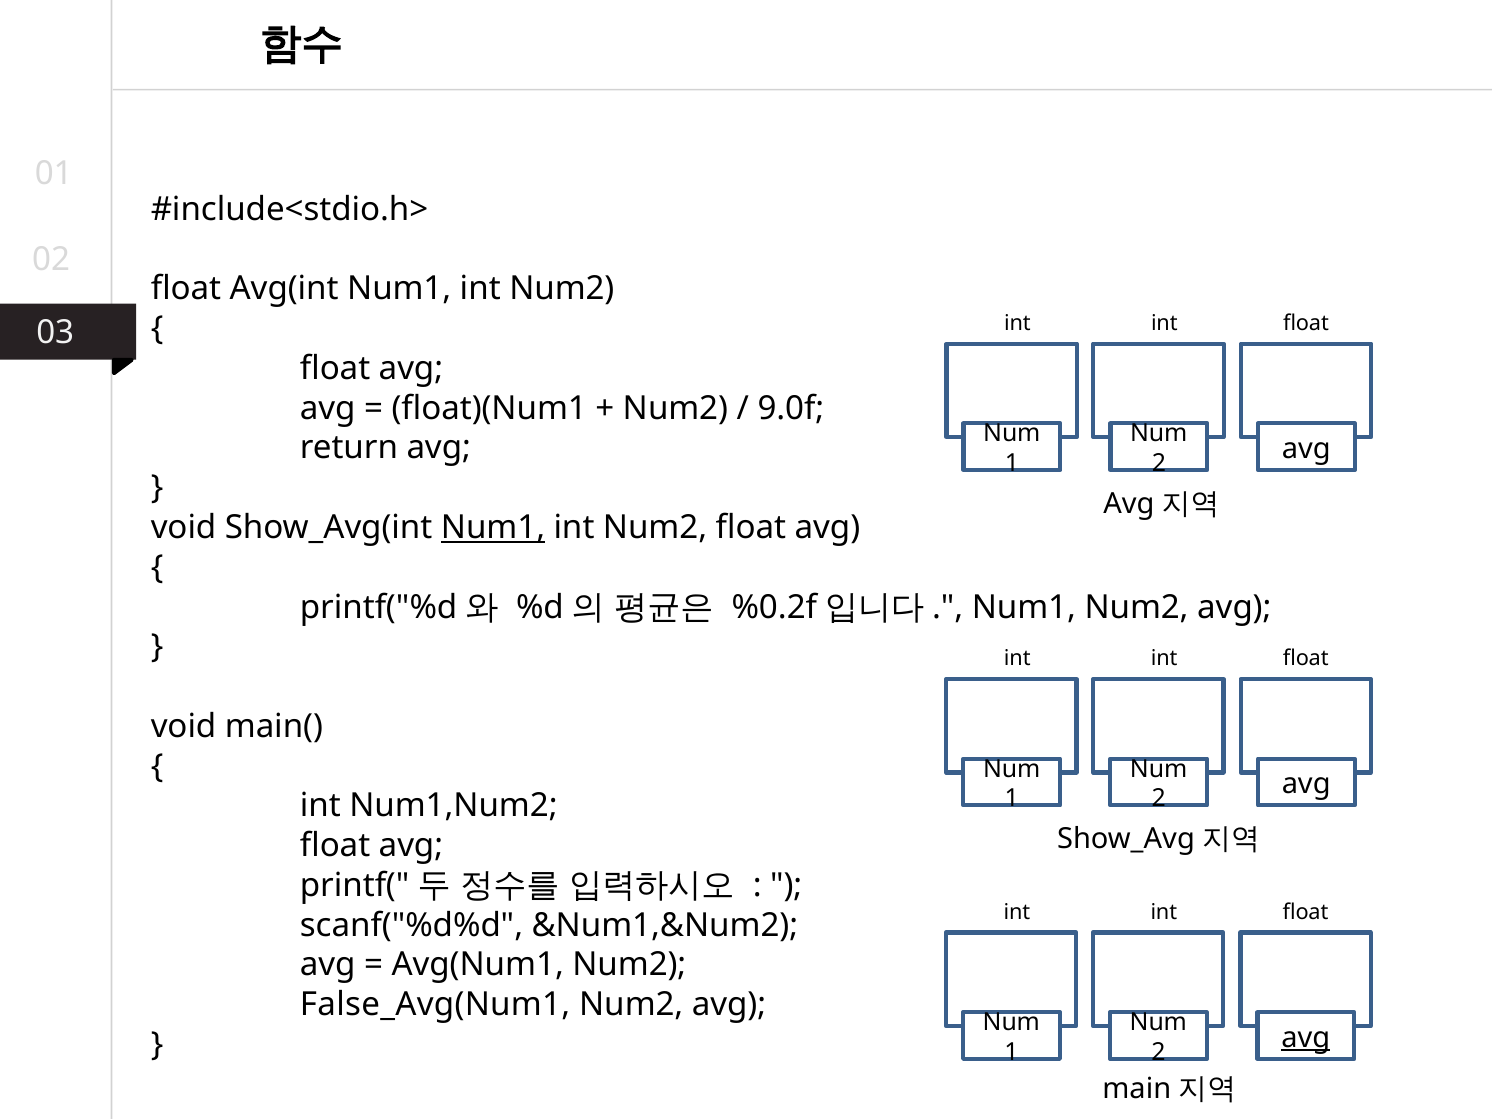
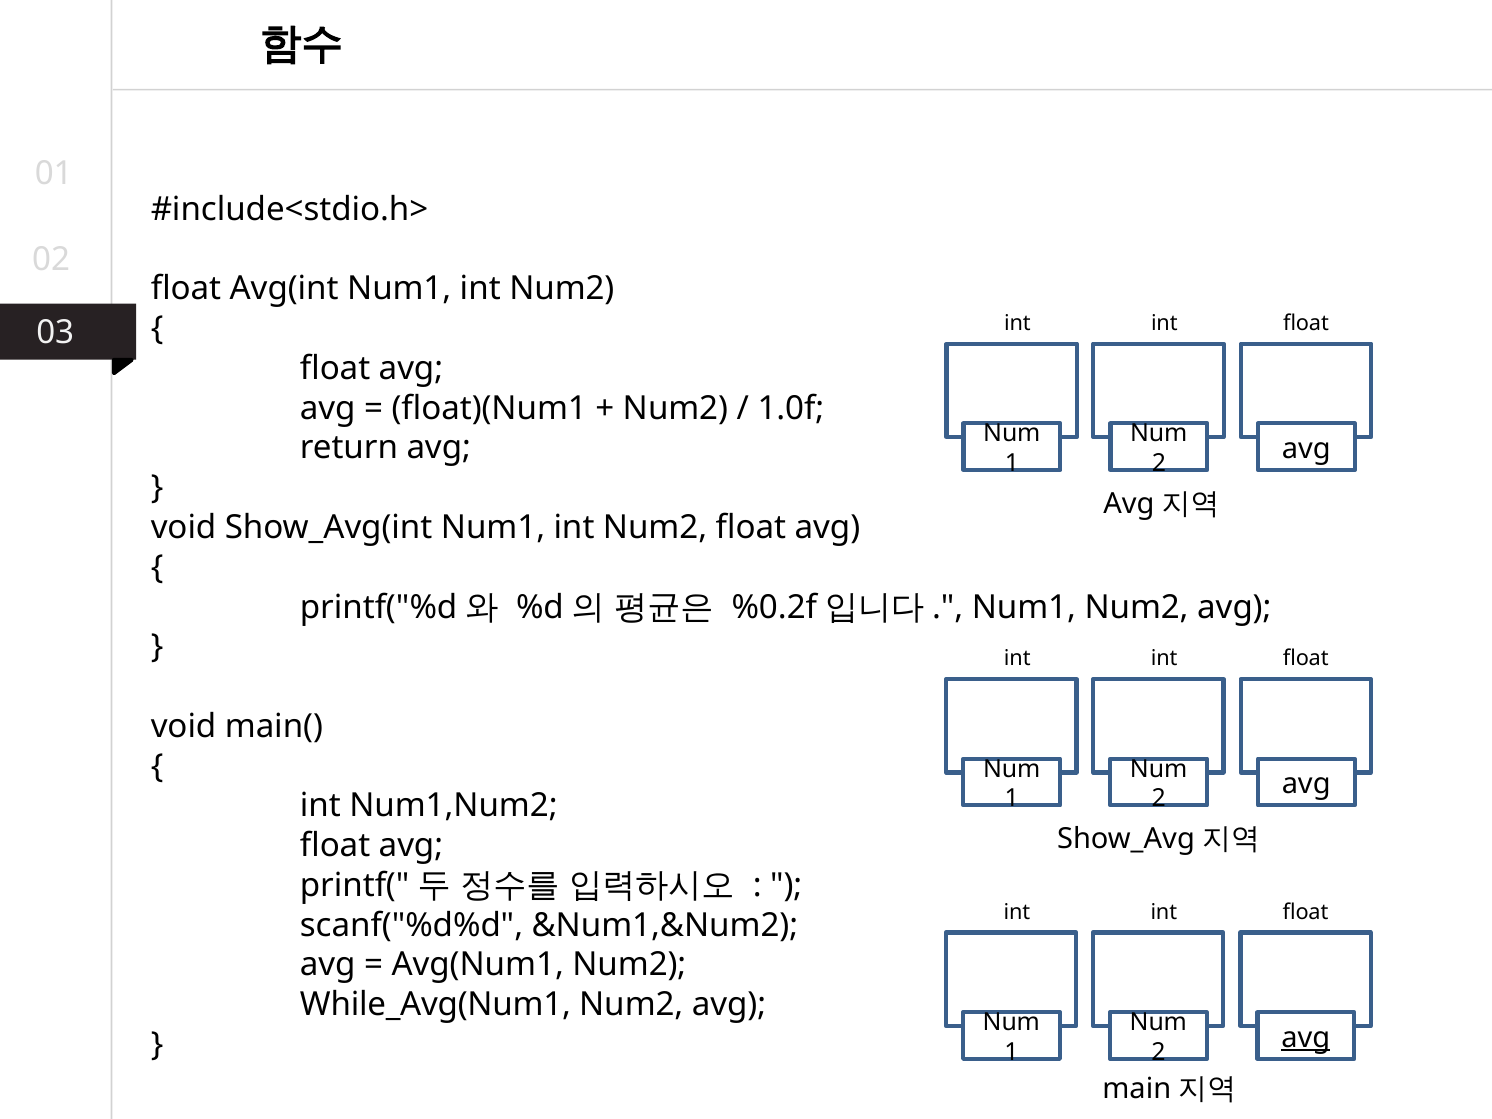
9.0f: 9.0f -> 1.0f (791, 408)
Num1 underline: present -> none (493, 528)
False_Avg(Num1: False_Avg(Num1 -> While_Avg(Num1 (435, 1005)
